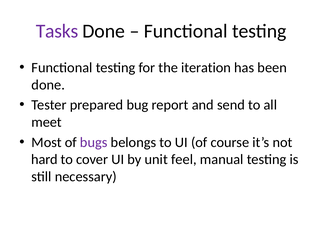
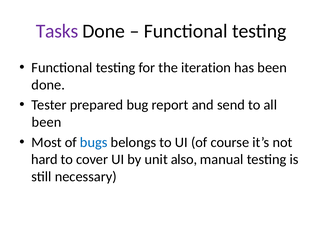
meet: meet -> been (46, 122)
bugs colour: purple -> blue (94, 142)
feel: feel -> also (184, 160)
